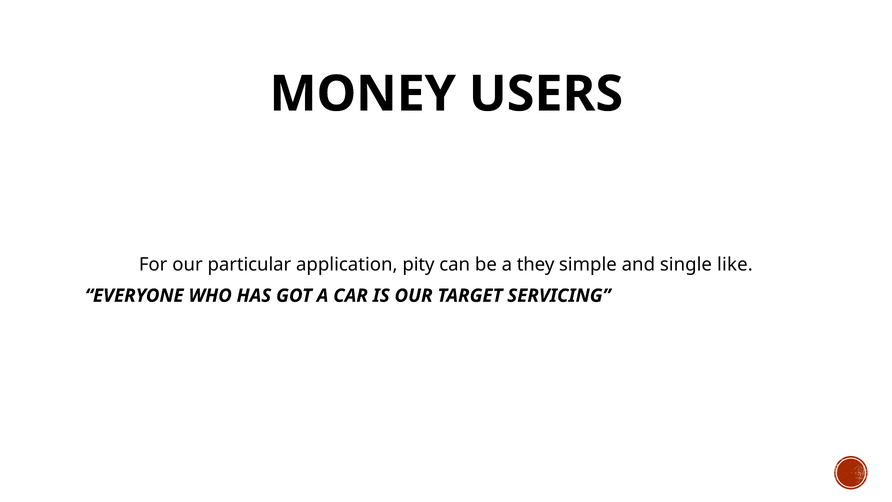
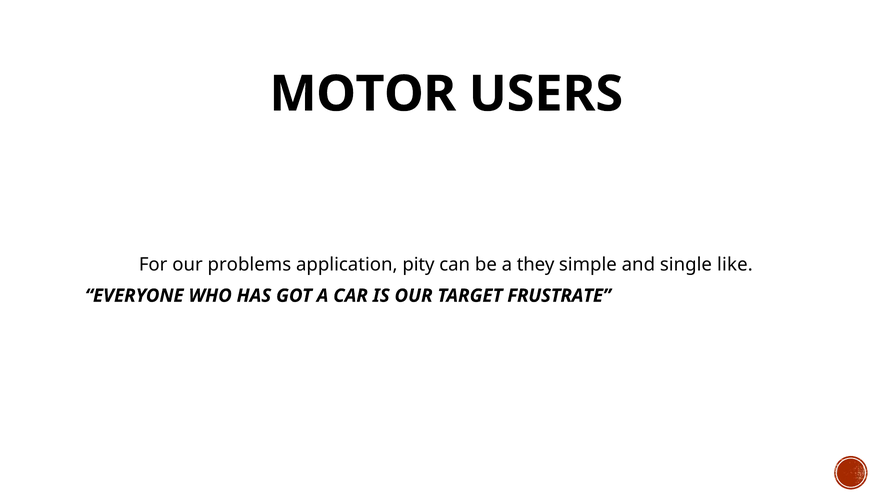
MONEY: MONEY -> MOTOR (363, 94)
particular: particular -> problems (249, 264)
SERVICING: SERVICING -> FRUSTRATE (559, 296)
